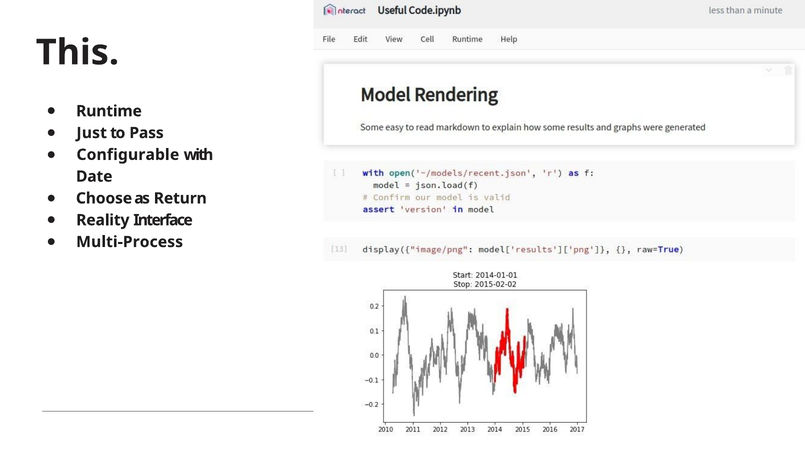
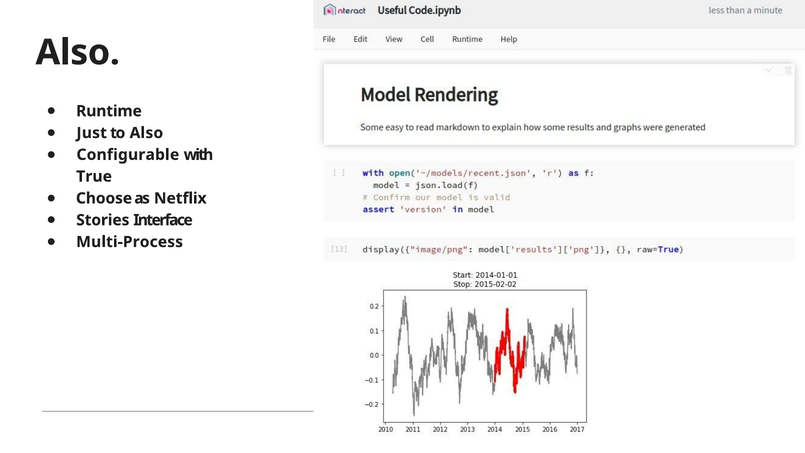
This: This -> Also (78, 52)
to Pass: Pass -> Also (146, 133)
Date: Date -> True (94, 176)
Return: Return -> Netflix (180, 198)
Reality: Reality -> Stories (103, 220)
